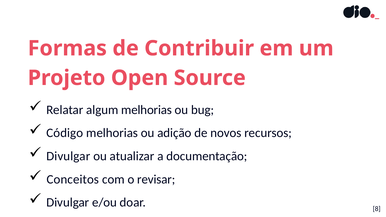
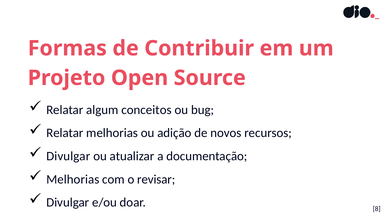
algum melhorias: melhorias -> conceitos (146, 110)
Código: Código -> Relatar (65, 133)
Conceitos: Conceitos -> Melhorias (73, 179)
